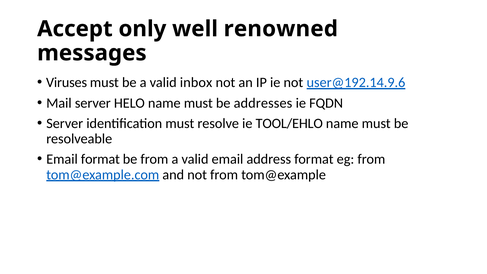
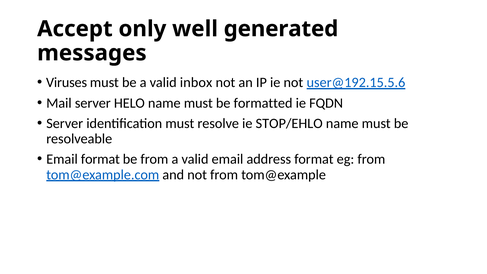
renowned: renowned -> generated (281, 29)
user@192.14.9.6: user@192.14.9.6 -> user@192.15.5.6 (356, 83)
addresses: addresses -> formatted (263, 103)
TOOL/EHLO: TOOL/EHLO -> STOP/EHLO (289, 123)
